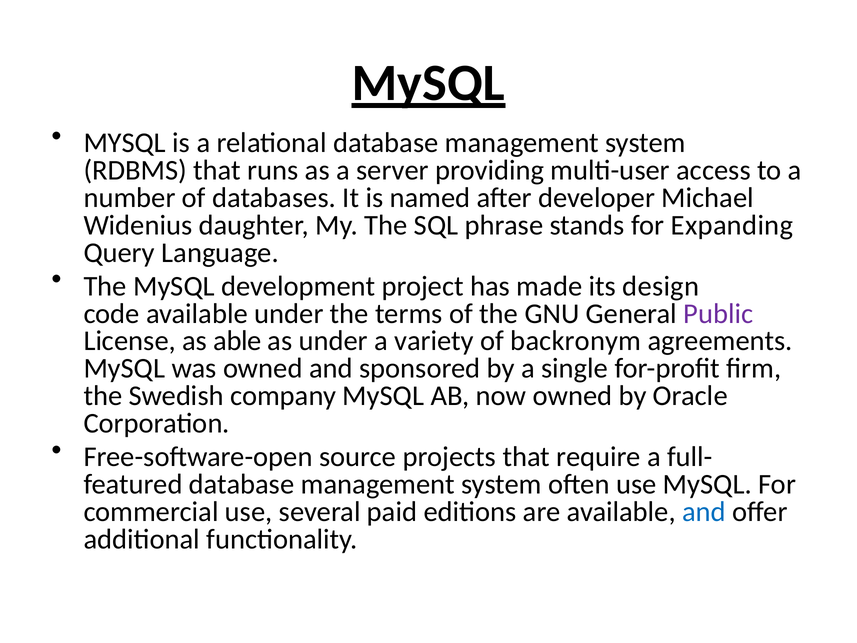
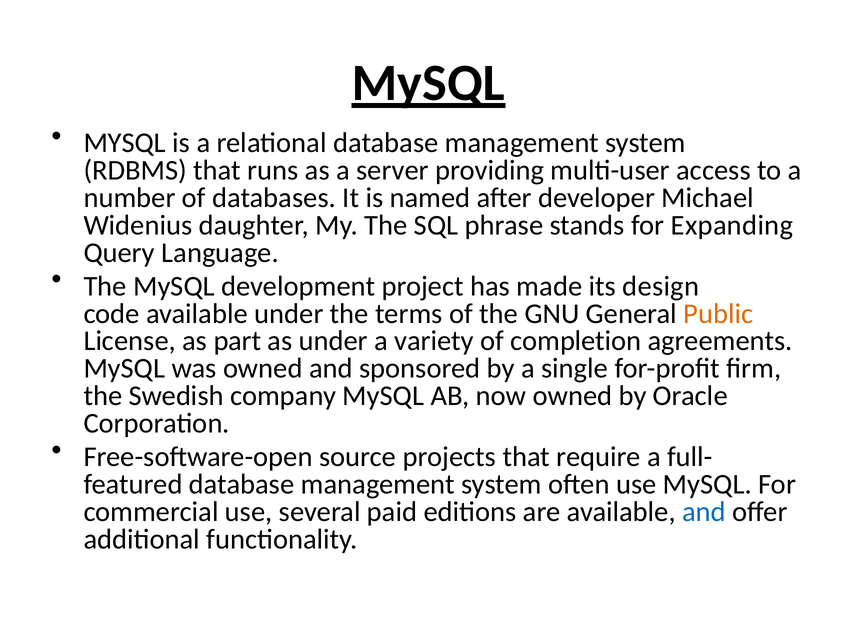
Public colour: purple -> orange (718, 313)
able: able -> part (237, 341)
backronym: backronym -> completion (576, 341)
